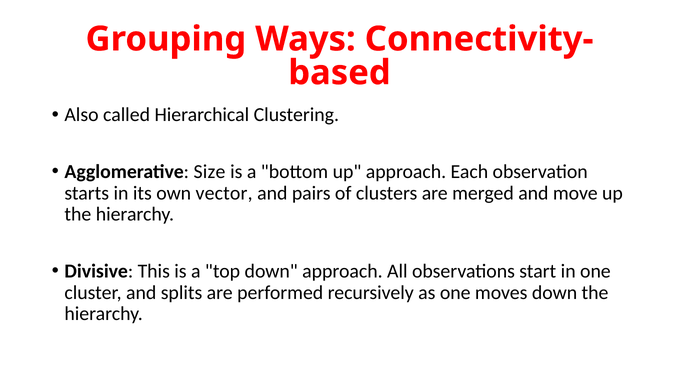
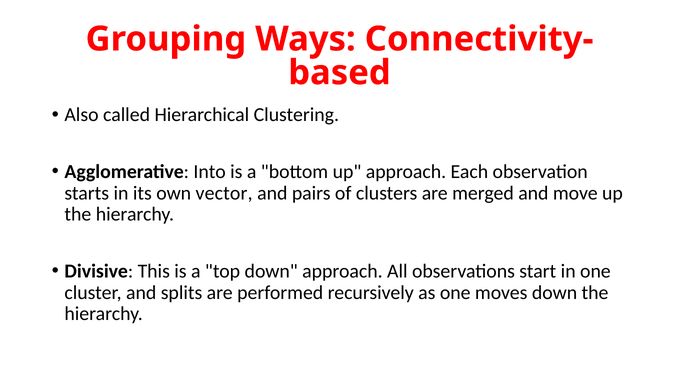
Size: Size -> Into (210, 172)
